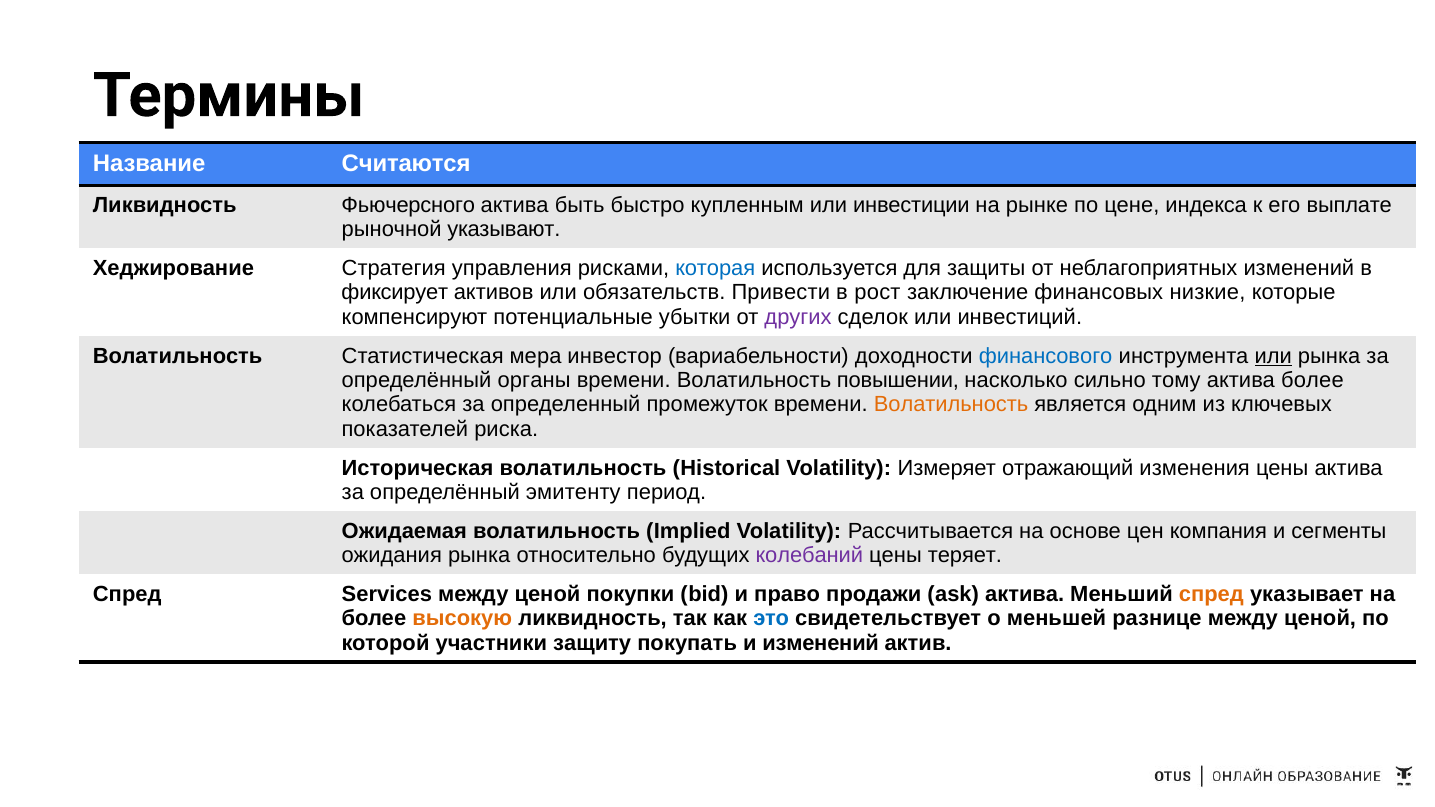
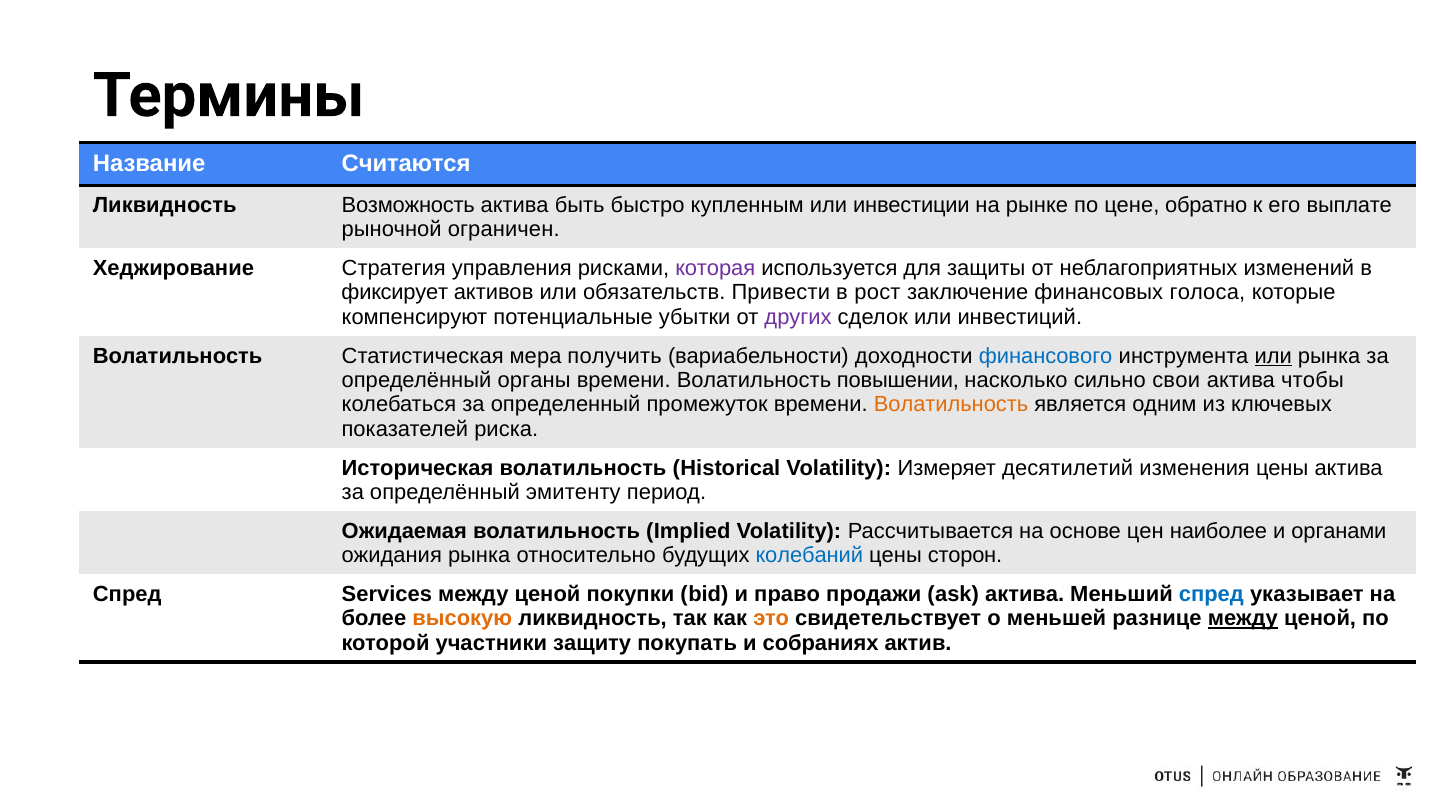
Фьючерсного: Фьючерсного -> Возможность (408, 205)
индекса: индекса -> обратно (1206, 205)
указывают: указывают -> ограничен (504, 229)
которая colour: blue -> purple (715, 268)
низкие: низкие -> голоса (1207, 293)
инвестор: инвестор -> получить (615, 356)
тому: тому -> свои (1176, 380)
актива более: более -> чтобы (1312, 380)
отражающий: отражающий -> десятилетий (1068, 468)
компания: компания -> наиболее (1219, 531)
сегменты: сегменты -> органами (1339, 531)
колебаний colour: purple -> blue (809, 556)
теряет: теряет -> сторон (965, 556)
спред colour: orange -> blue (1211, 594)
это colour: blue -> orange (771, 619)
между underline: none -> present (1243, 619)
и изменений: изменений -> собраниях (821, 643)
